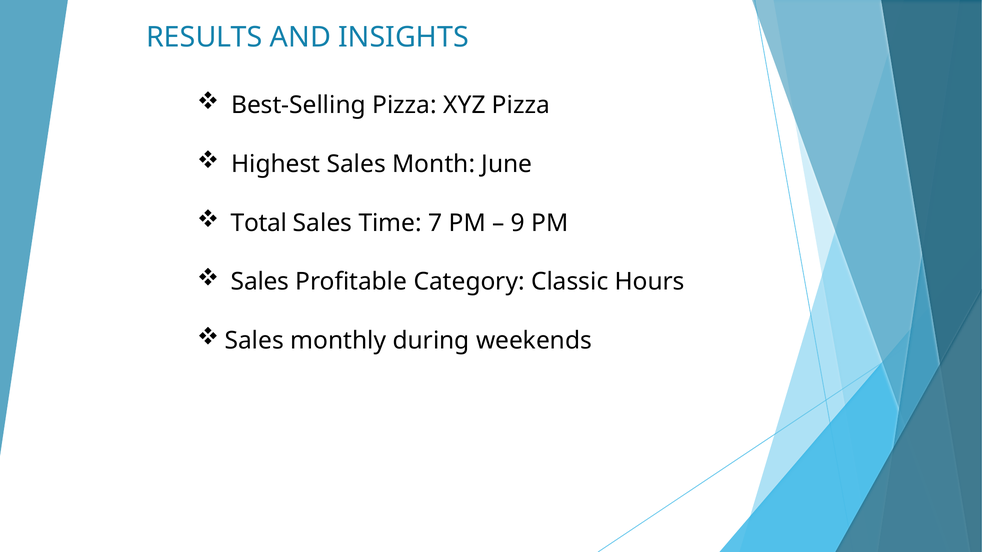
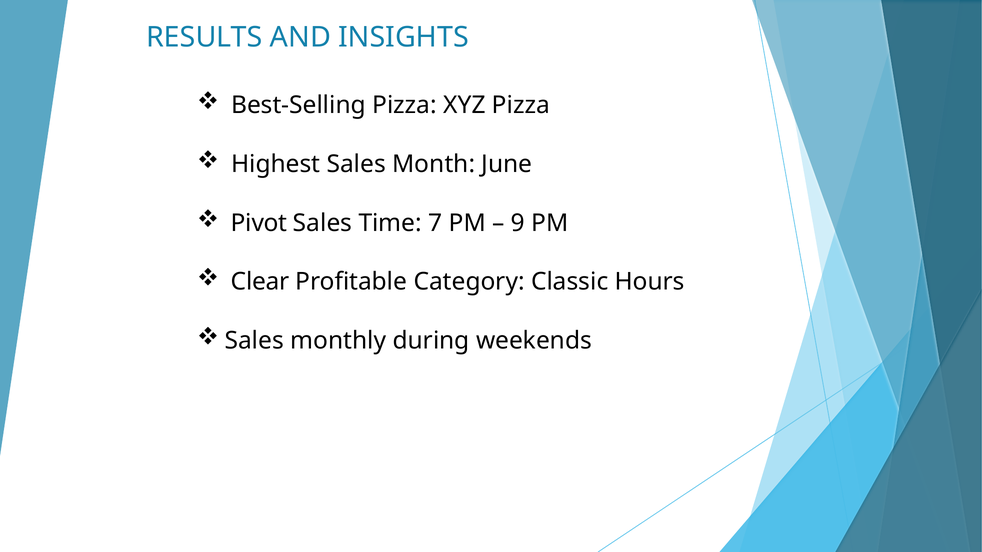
Total: Total -> Pivot (259, 223)
Sales: Sales -> Clear (260, 282)
